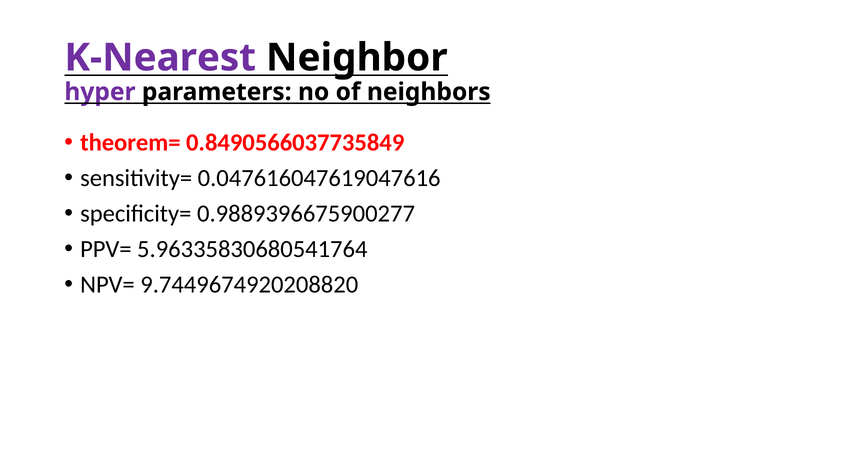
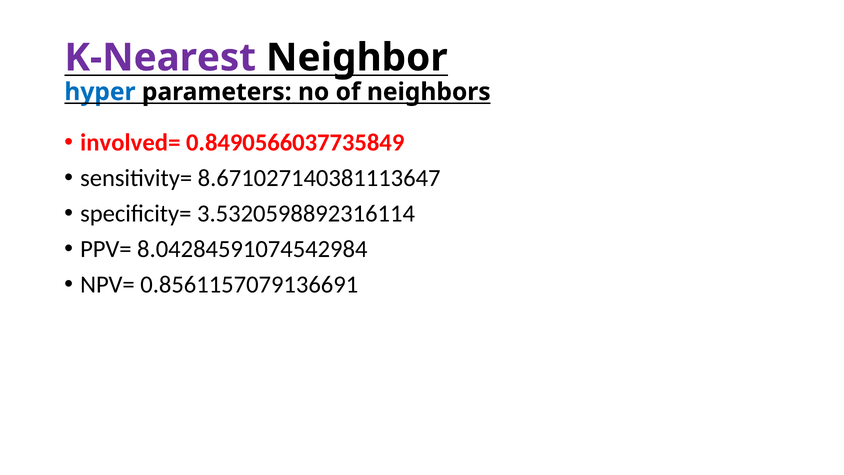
hyper colour: purple -> blue (100, 92)
theorem=: theorem= -> involved= (130, 143)
0.047616047619047616: 0.047616047619047616 -> 8.671027140381113647 (319, 178)
0.9889396675900277: 0.9889396675900277 -> 3.5320598892316114 (306, 213)
5.96335830680541764: 5.96335830680541764 -> 8.04284591074542984 (252, 249)
9.7449674920208820: 9.7449674920208820 -> 0.8561157079136691 (249, 284)
